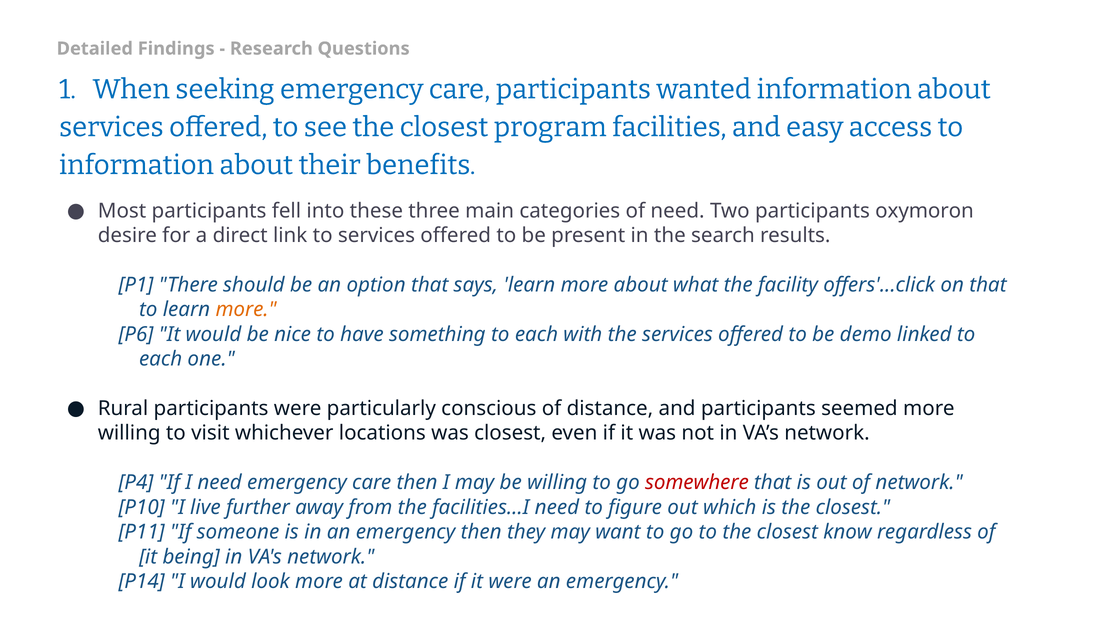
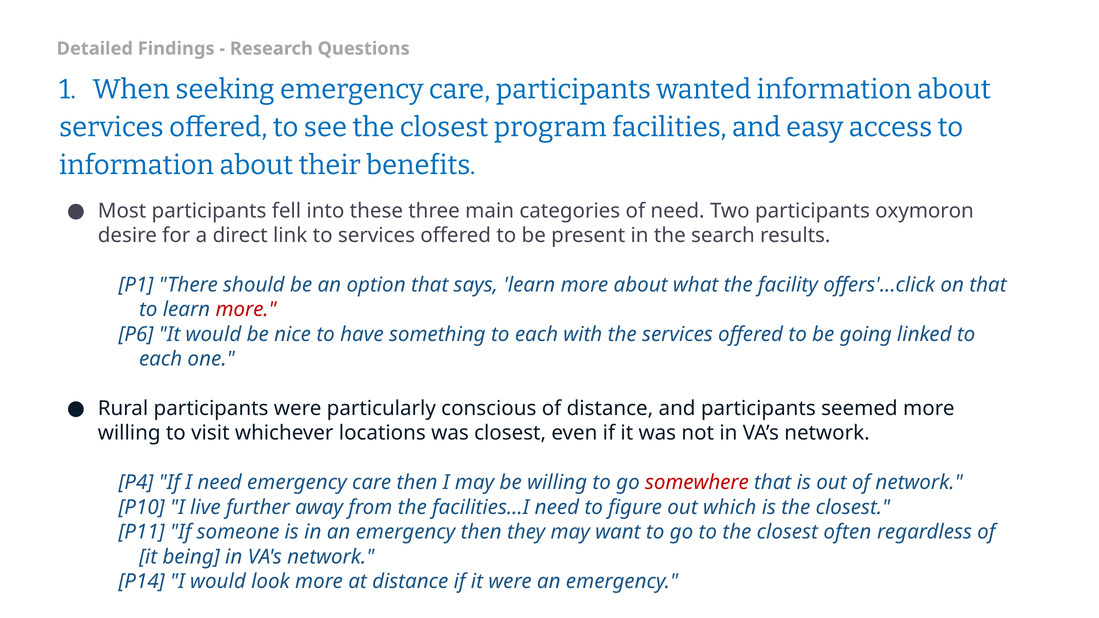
more colour: orange -> red (246, 310)
demo: demo -> going (866, 334)
know: know -> often (847, 532)
